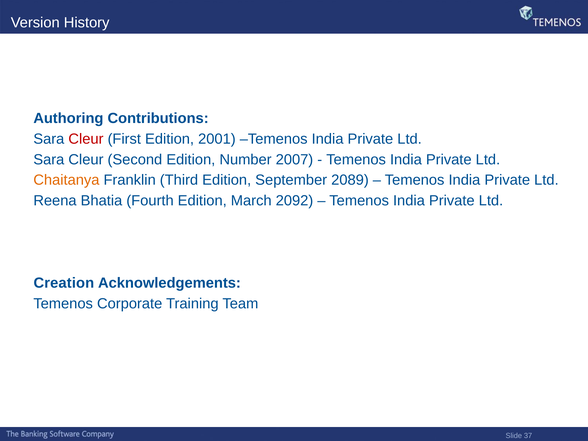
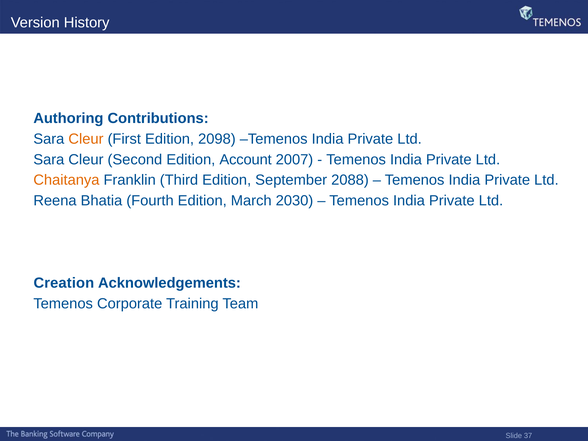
Cleur colour: red -> orange (86, 139)
2001: 2001 -> 2098 (217, 139)
Number: Number -> Account (246, 160)
2089: 2089 -> 2088 (350, 180)
2092: 2092 -> 2030 (294, 201)
